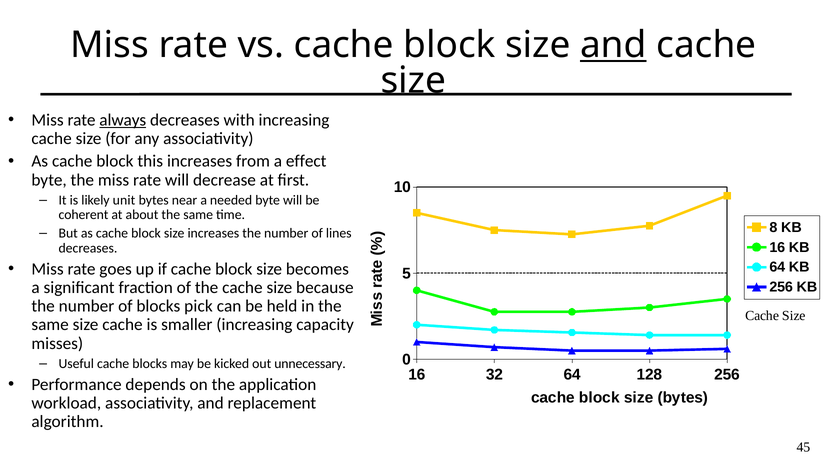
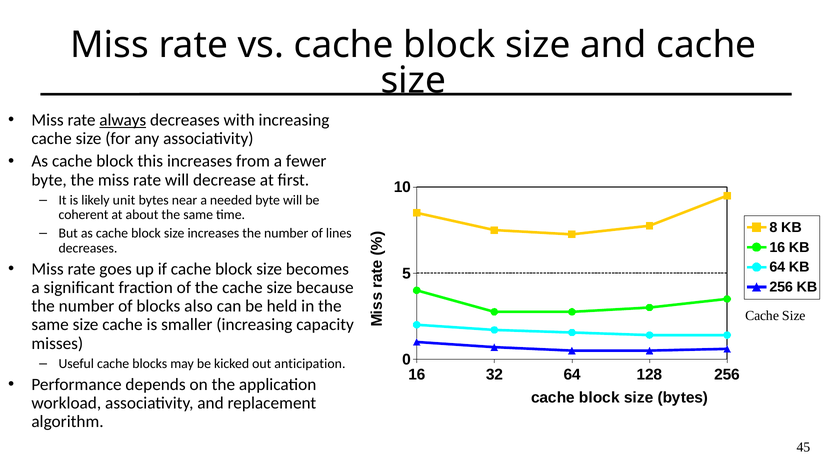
and underline: present -> none (613, 45)
effect: effect -> fewer (306, 161)
pick: pick -> also (198, 306)
unnecessary: unnecessary -> anticipation (310, 364)
